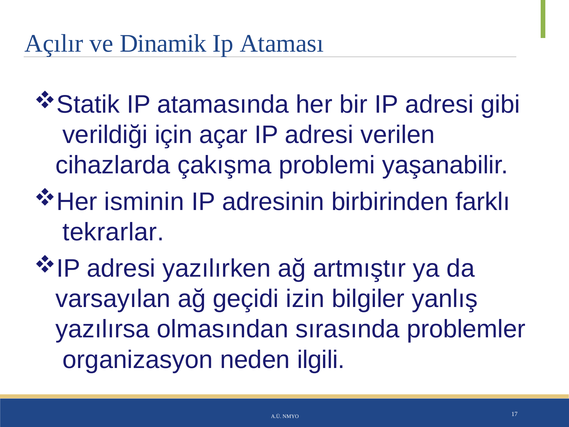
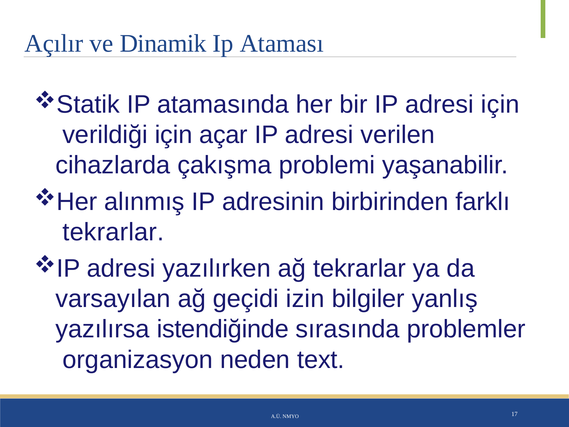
adresi gibi: gibi -> için (500, 104)
isminin: isminin -> alınmış (144, 202)
ağ artmıştır: artmıştır -> tekrarlar (359, 268)
olmasından: olmasından -> istendiğinde (223, 329)
ilgili: ilgili -> text (321, 359)
